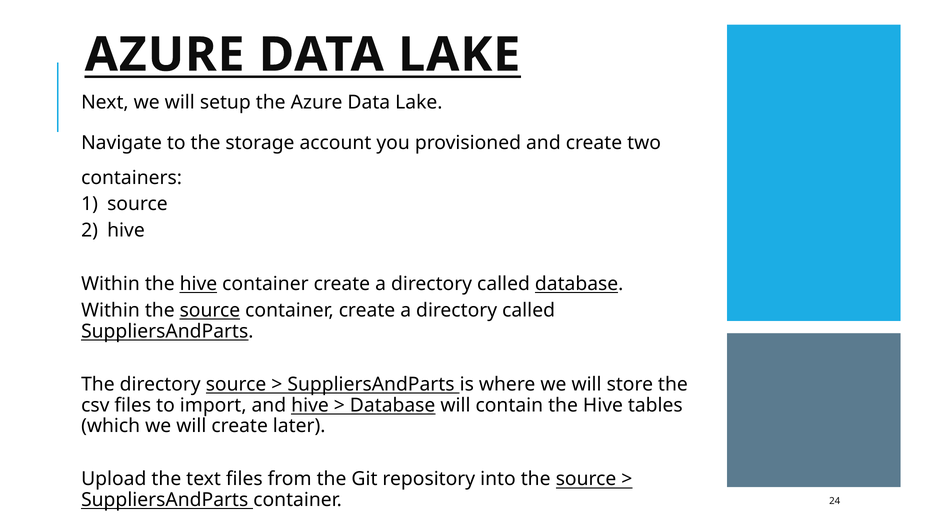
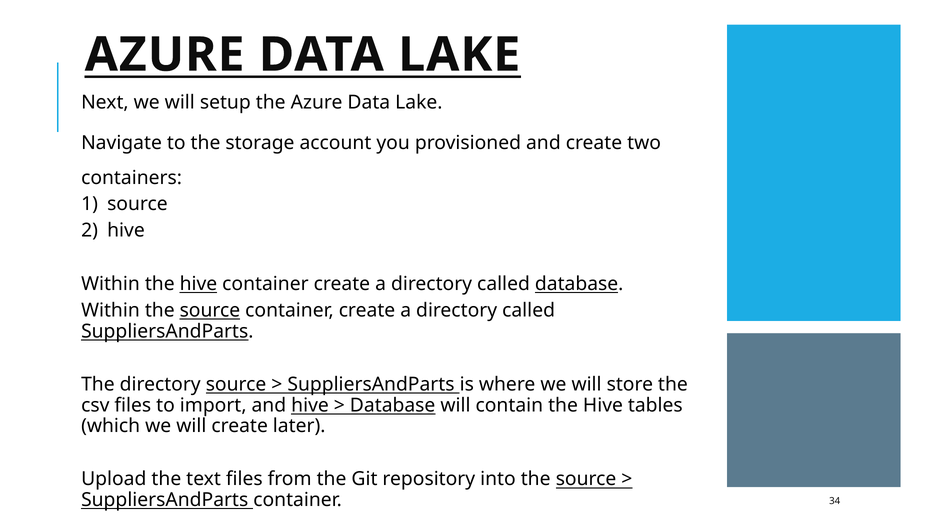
24: 24 -> 34 (835, 501)
